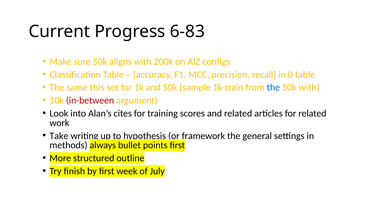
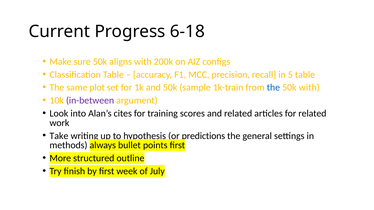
6-83: 6-83 -> 6-18 (187, 31)
0: 0 -> 5 (290, 75)
this: this -> plot (97, 88)
in-between colour: red -> purple (90, 101)
framework: framework -> predictions (203, 136)
